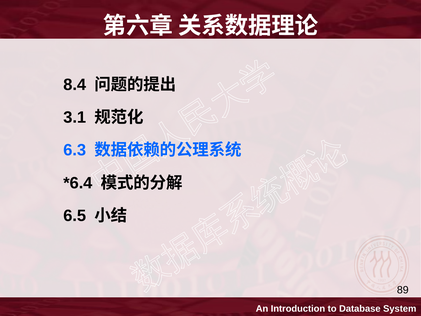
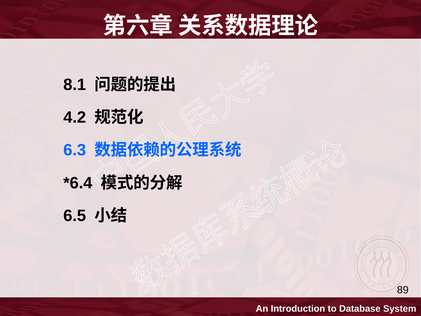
8.4: 8.4 -> 8.1 (75, 85)
3.1: 3.1 -> 4.2 (75, 117)
